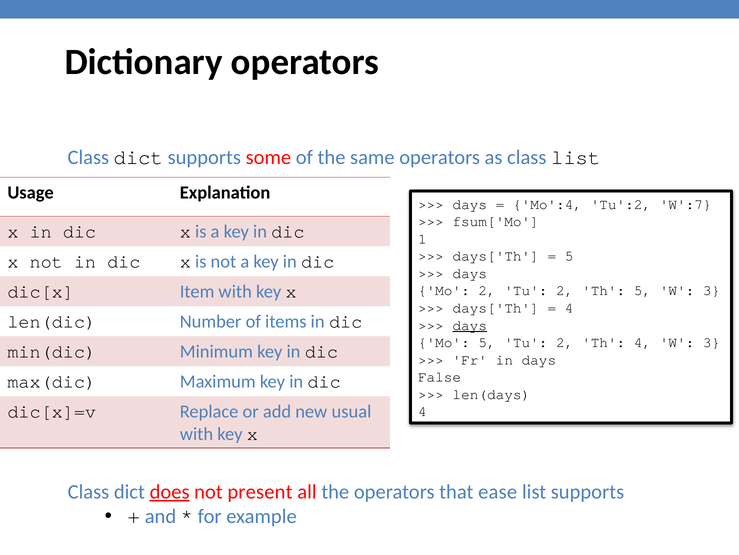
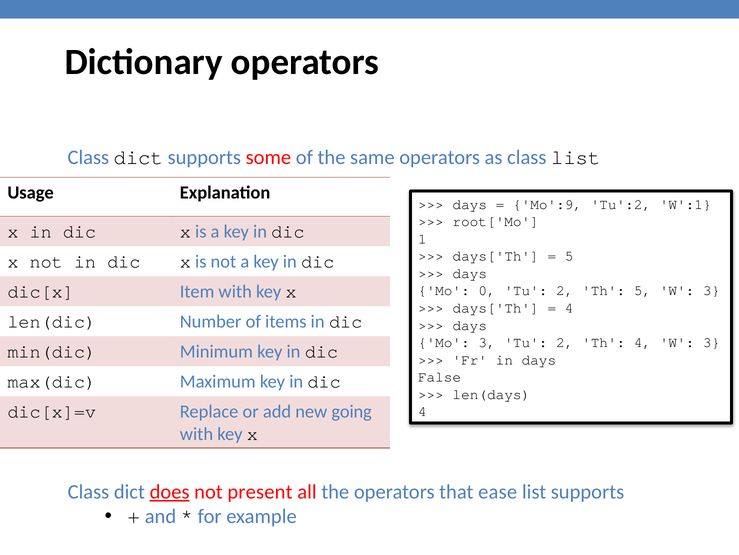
Mo':4: Mo':4 -> Mo':9 (548, 204)
W':7: W':7 -> W':1 (686, 204)
fsum['Mo: fsum['Mo -> root['Mo (496, 221)
Mo 2: 2 -> 0 (487, 290)
days underline: present -> none (470, 325)
Mo 5: 5 -> 3 (487, 342)
usual: usual -> going (352, 411)
